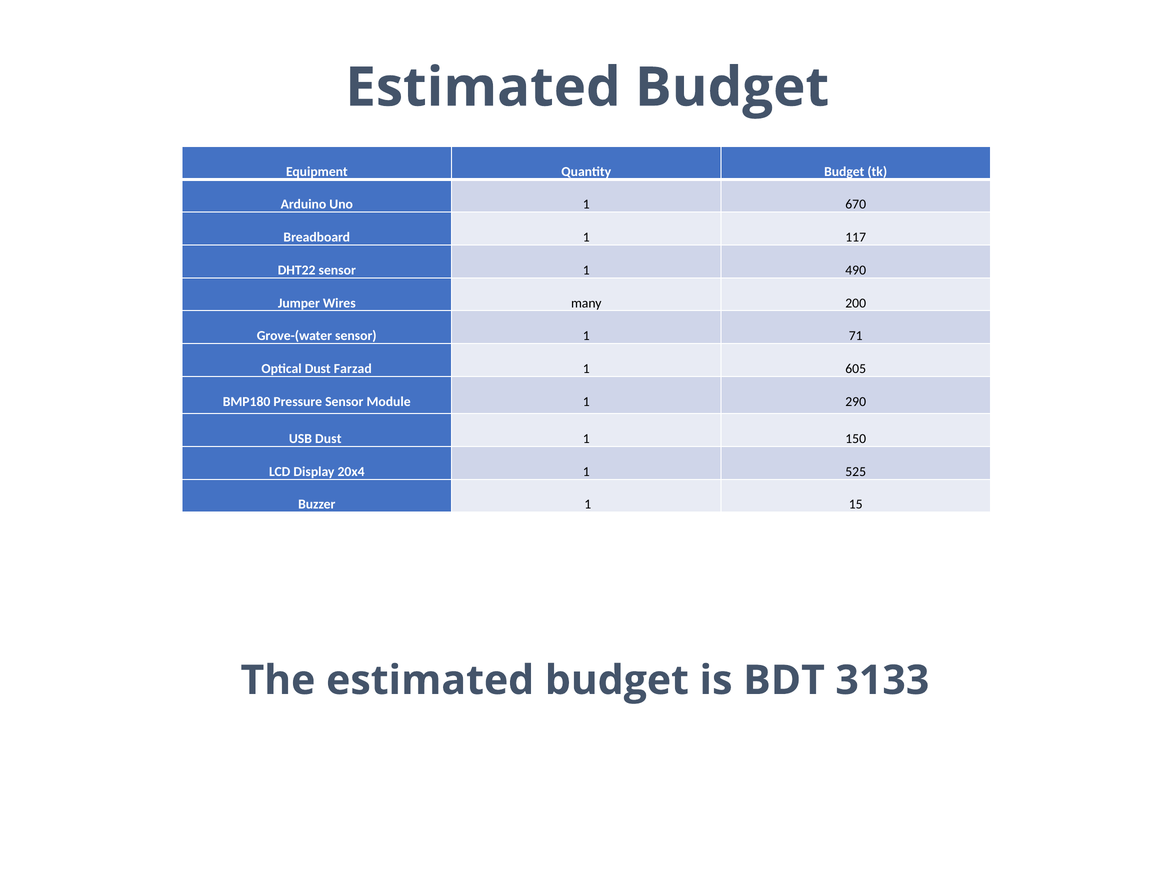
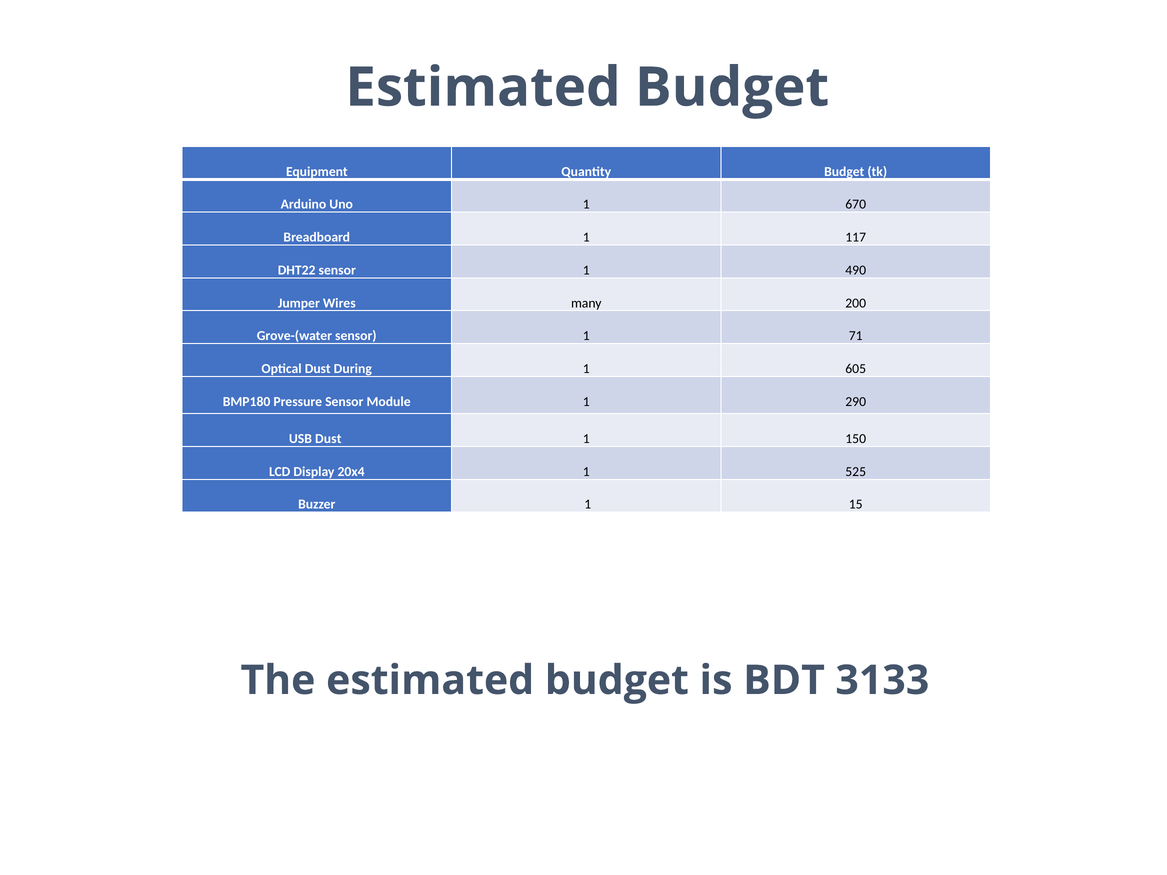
Farzad: Farzad -> During (353, 369)
